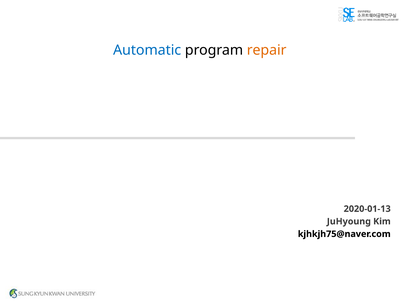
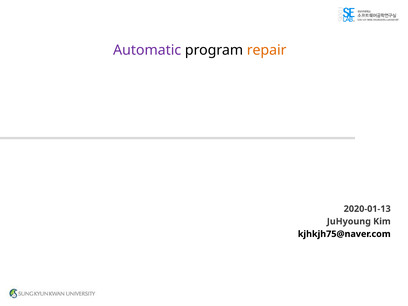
Automatic colour: blue -> purple (147, 50)
